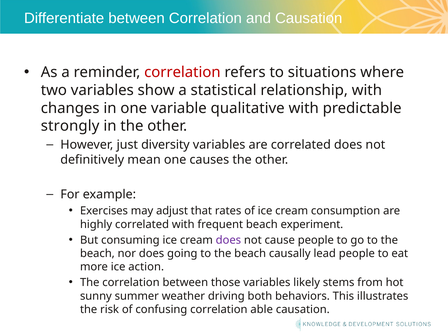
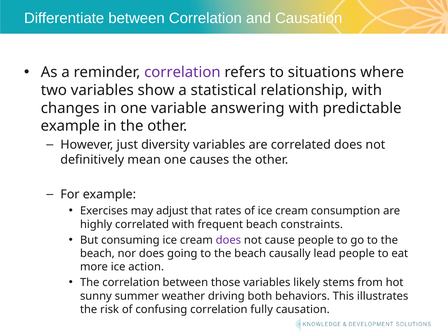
correlation colour: red -> purple (182, 72)
qualitative: qualitative -> answering (248, 108)
strongly: strongly -> example (70, 126)
experiment: experiment -> constraints (312, 224)
able: able -> fully (262, 309)
